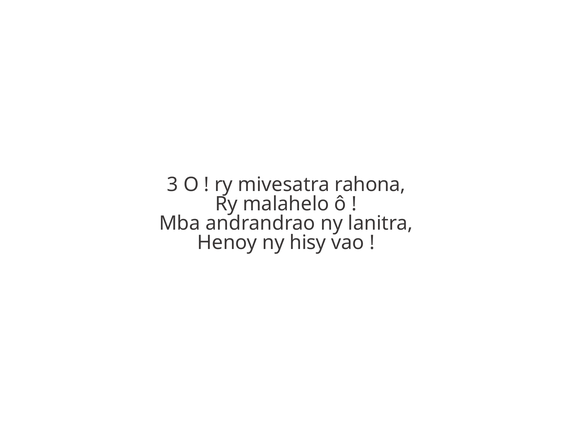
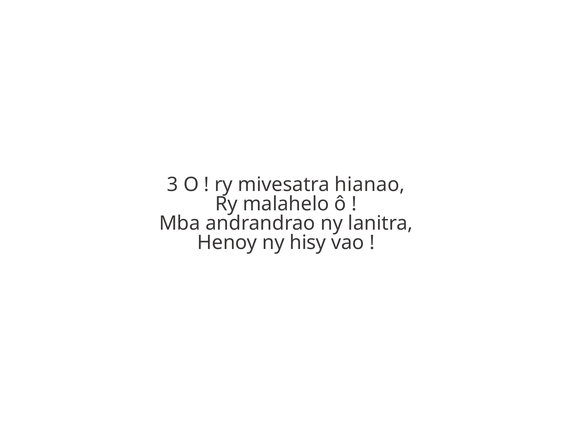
rahona: rahona -> hianao (370, 185)
